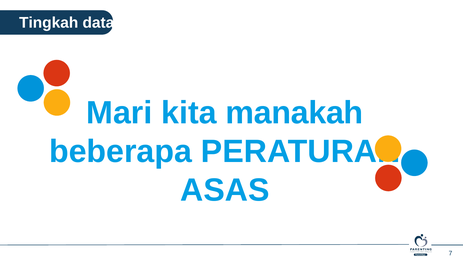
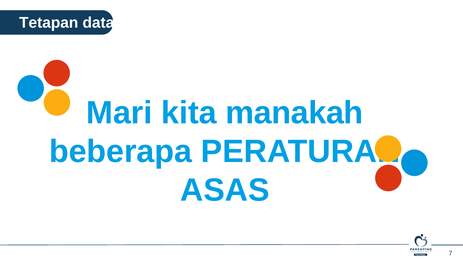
Tingkah: Tingkah -> Tetapan (49, 23)
